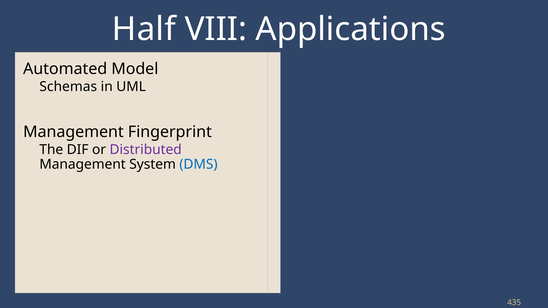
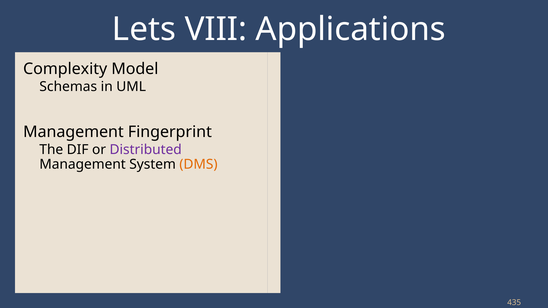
Half: Half -> Lets (144, 29)
Automated: Automated -> Complexity (65, 69)
DMS colour: blue -> orange (198, 164)
